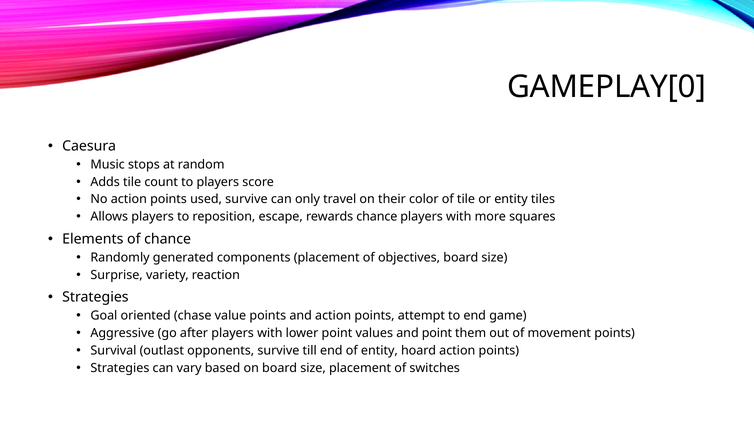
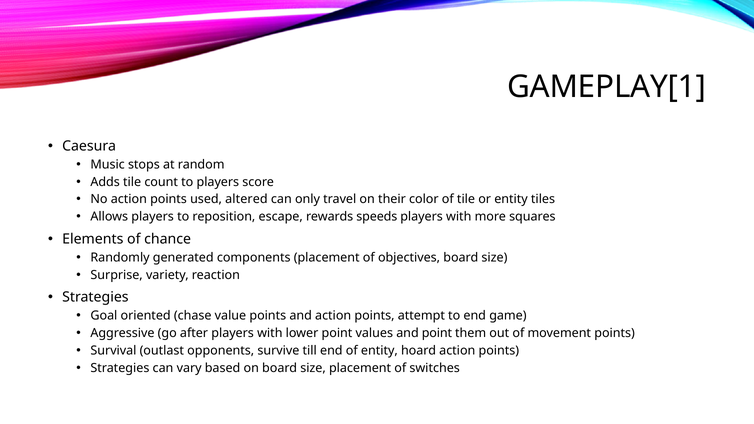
GAMEPLAY[0: GAMEPLAY[0 -> GAMEPLAY[1 (607, 87)
used survive: survive -> altered (246, 199)
rewards chance: chance -> speeds (377, 217)
